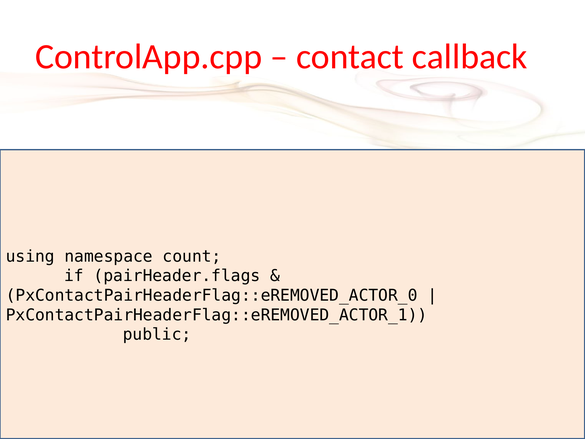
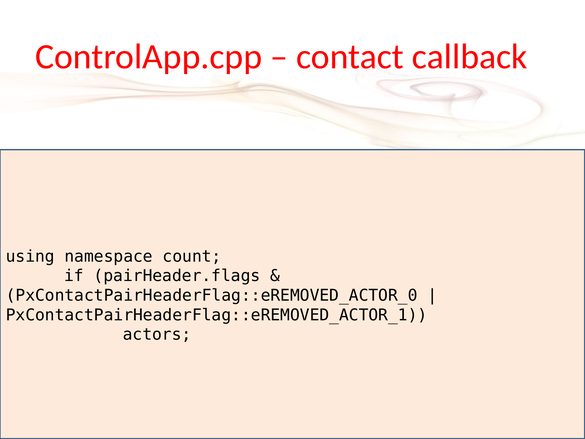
public: public -> actors (157, 334)
